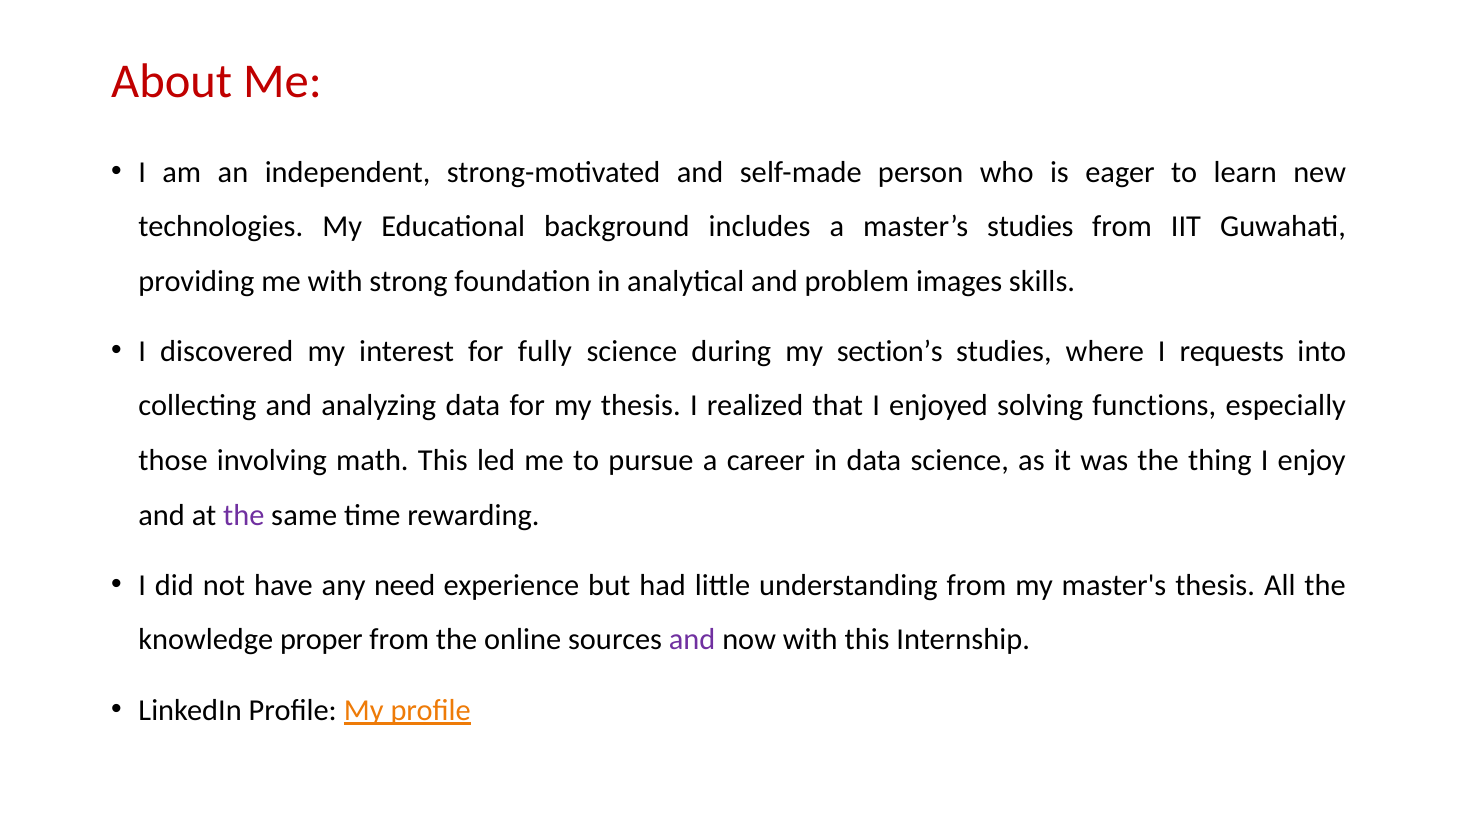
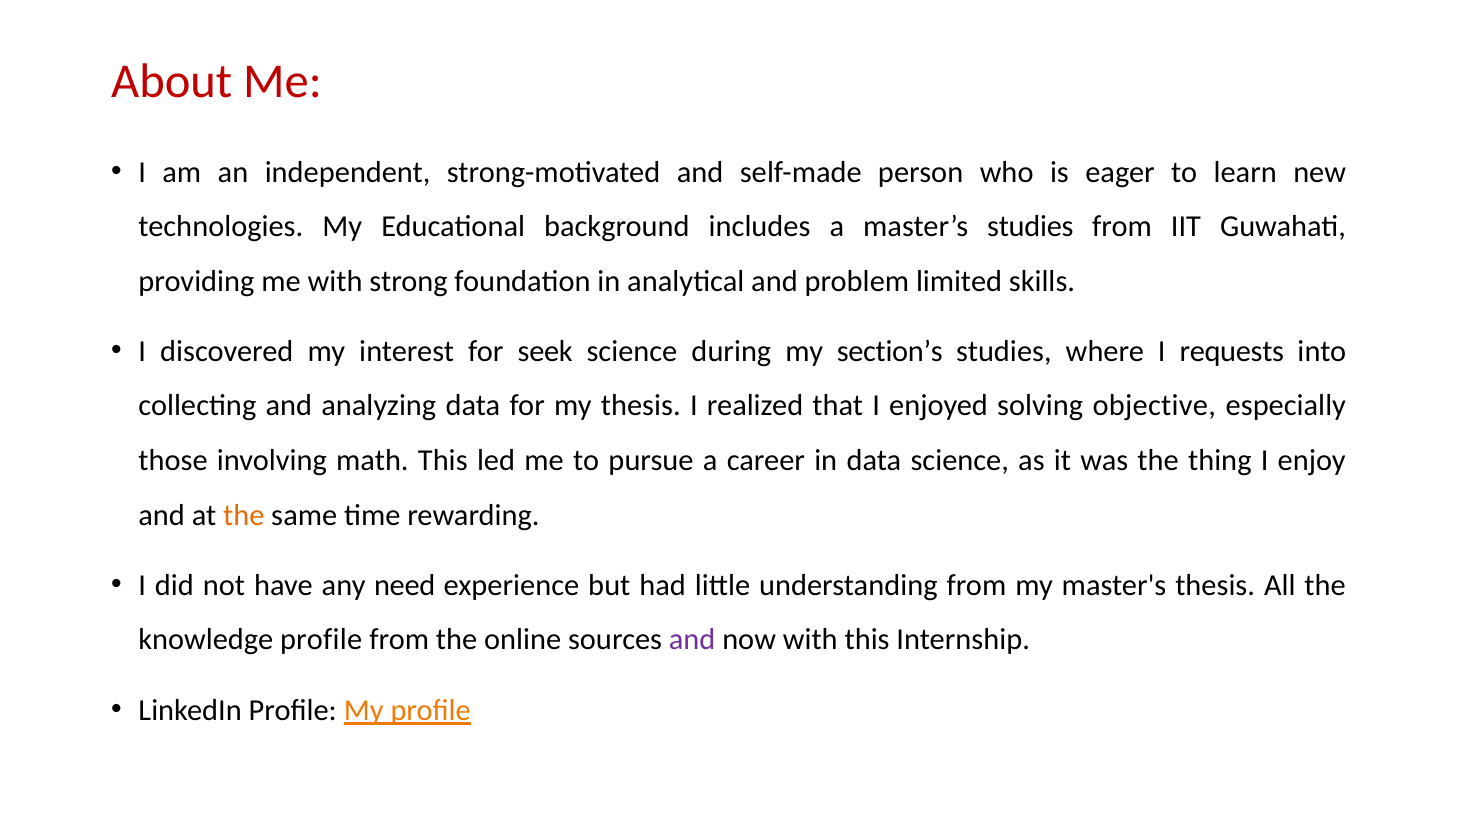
images: images -> limited (959, 281)
fully: fully -> seek (545, 351)
functions: functions -> objective (1154, 406)
the colour: purple -> orange (244, 515)
knowledge proper: proper -> profile (321, 640)
